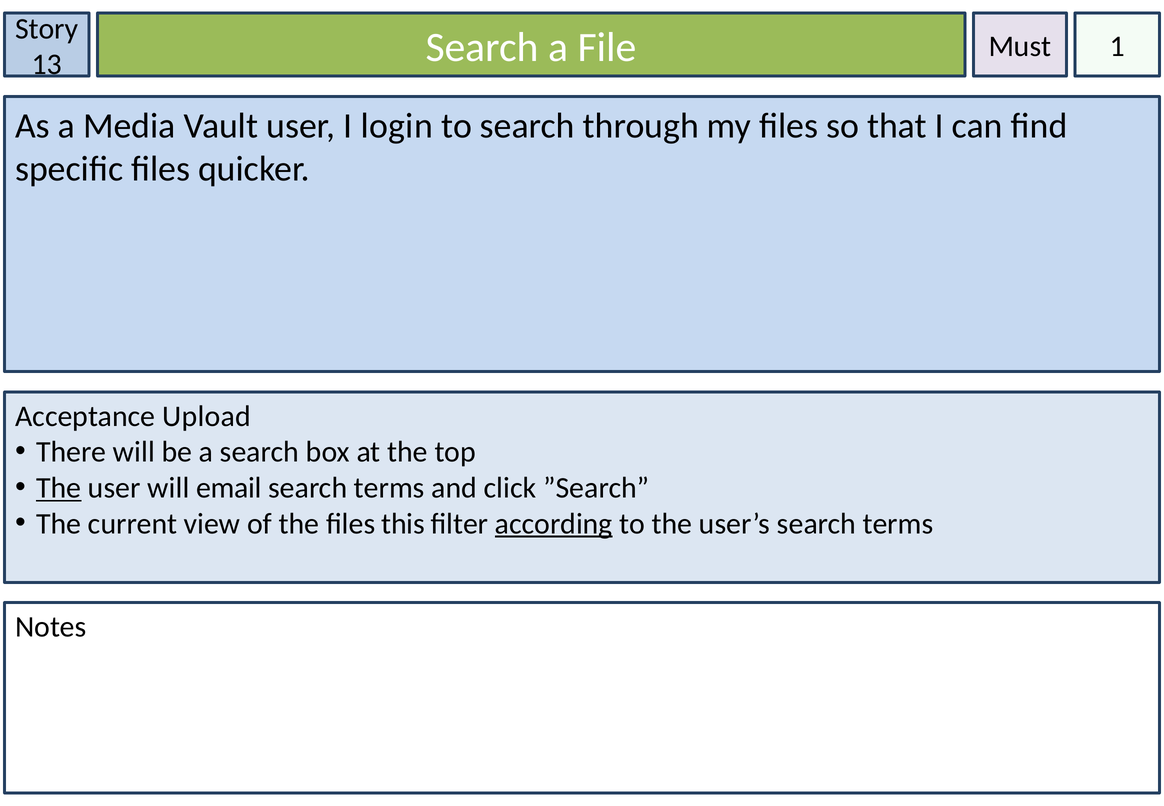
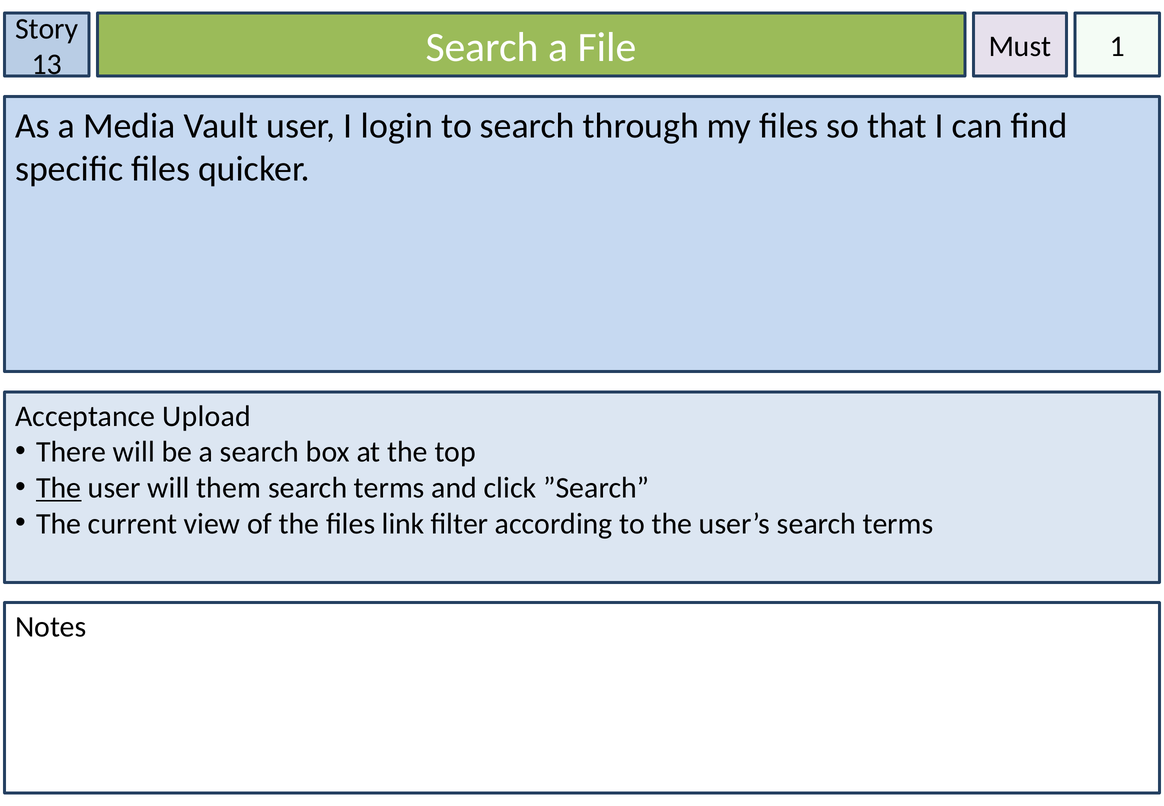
email: email -> them (229, 488)
this: this -> link (403, 524)
according underline: present -> none (554, 524)
